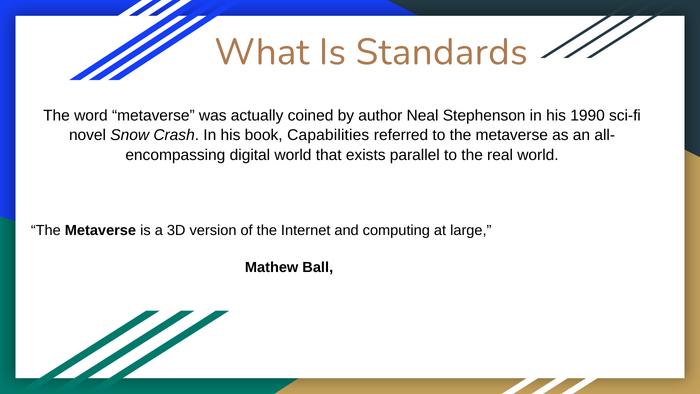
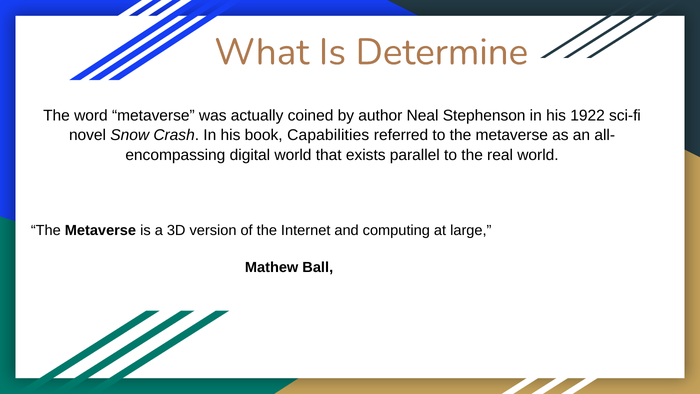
Standards: Standards -> Determine (442, 52)
1990: 1990 -> 1922 (588, 115)
